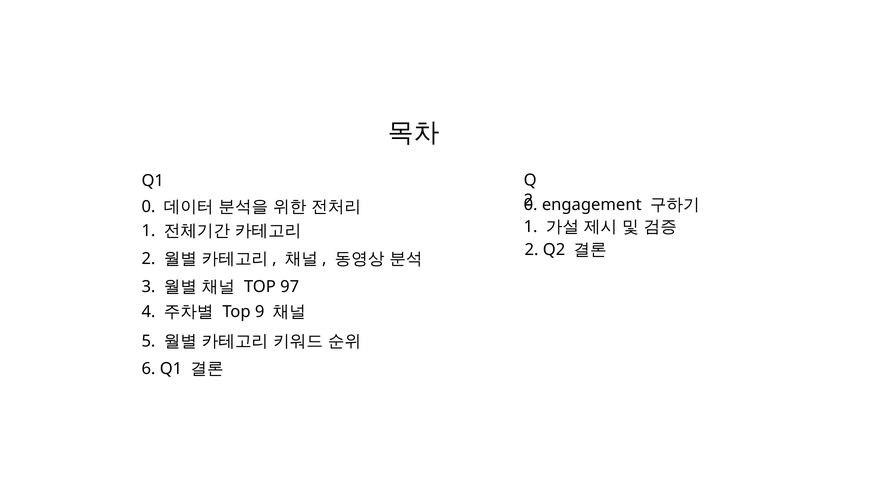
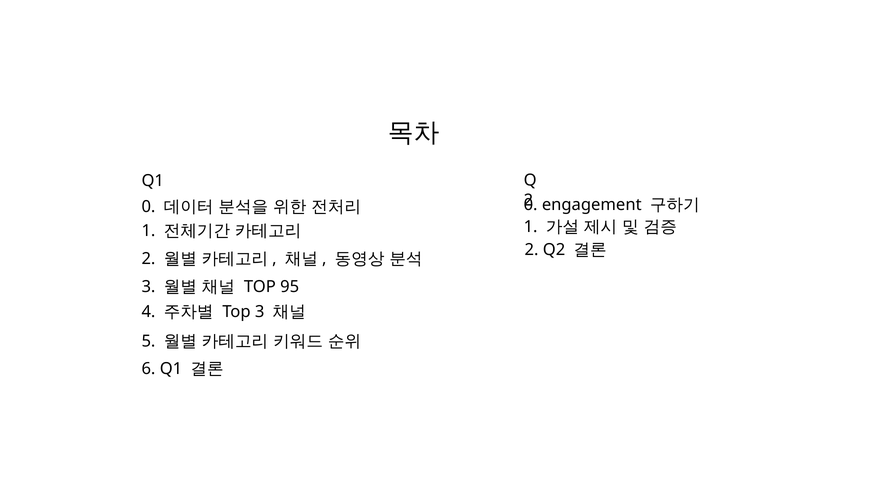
97: 97 -> 95 (290, 287)
Top 9: 9 -> 3 (260, 312)
